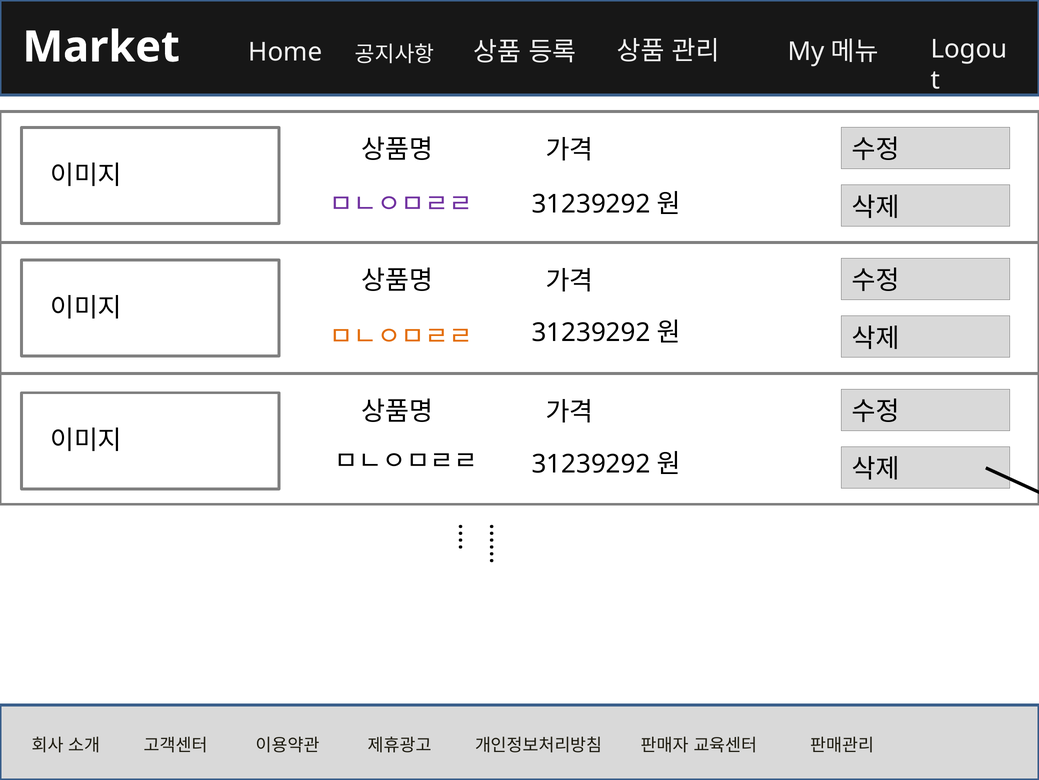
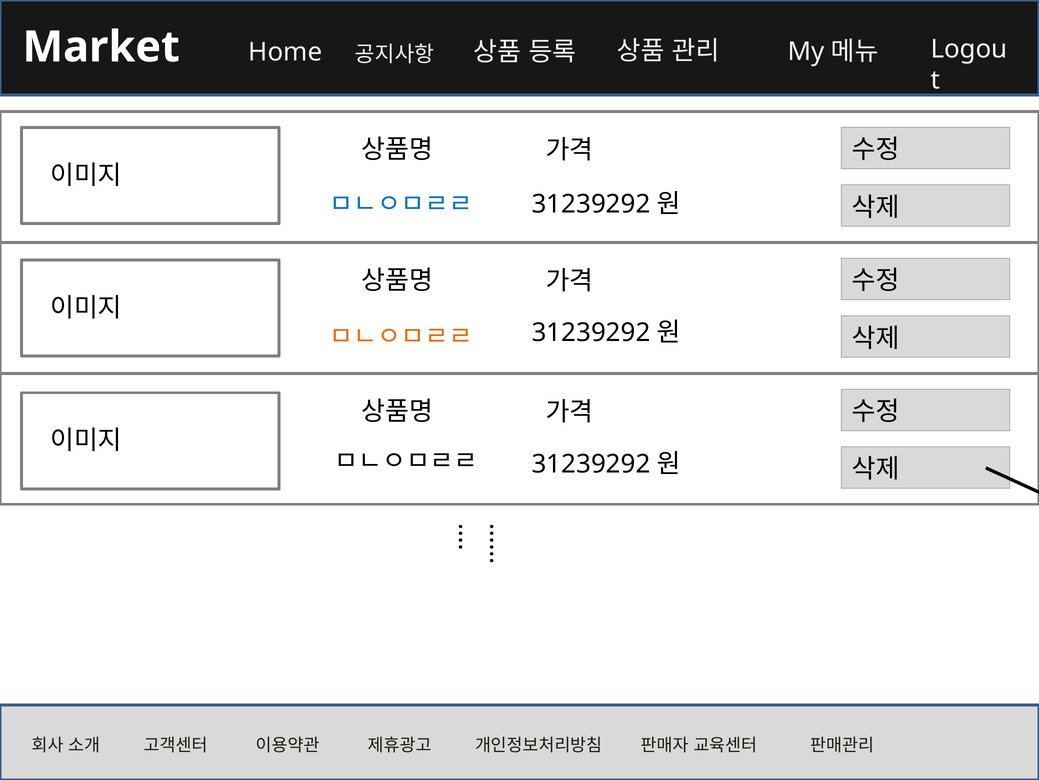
ㅁㄴㅇㅁㄹㄹ colour: purple -> blue (401, 204)
